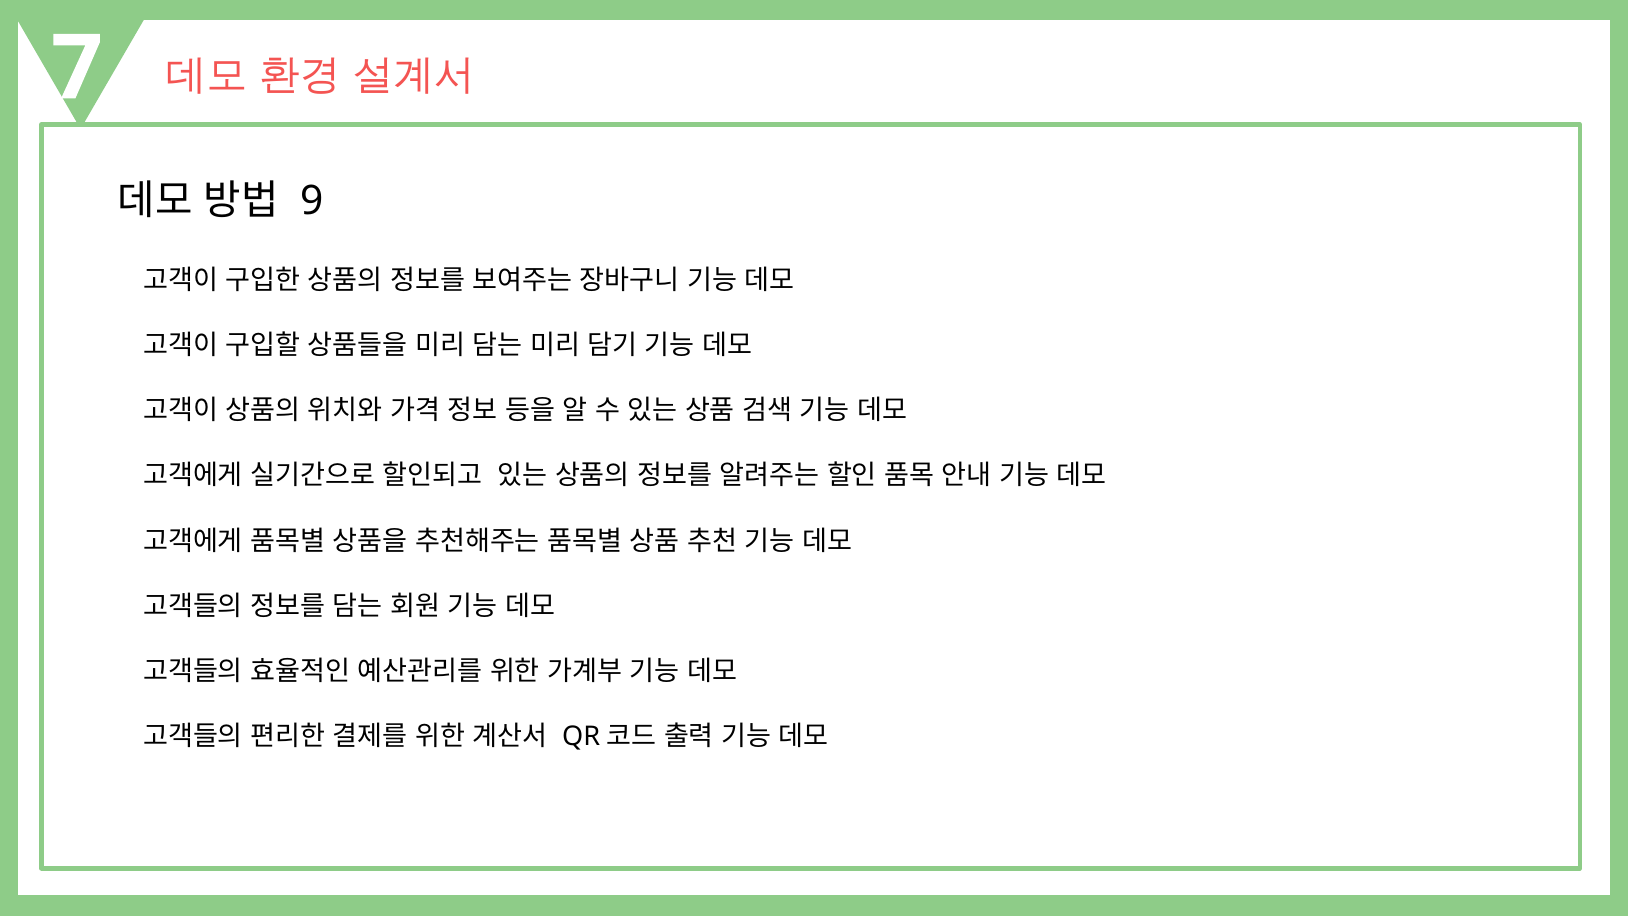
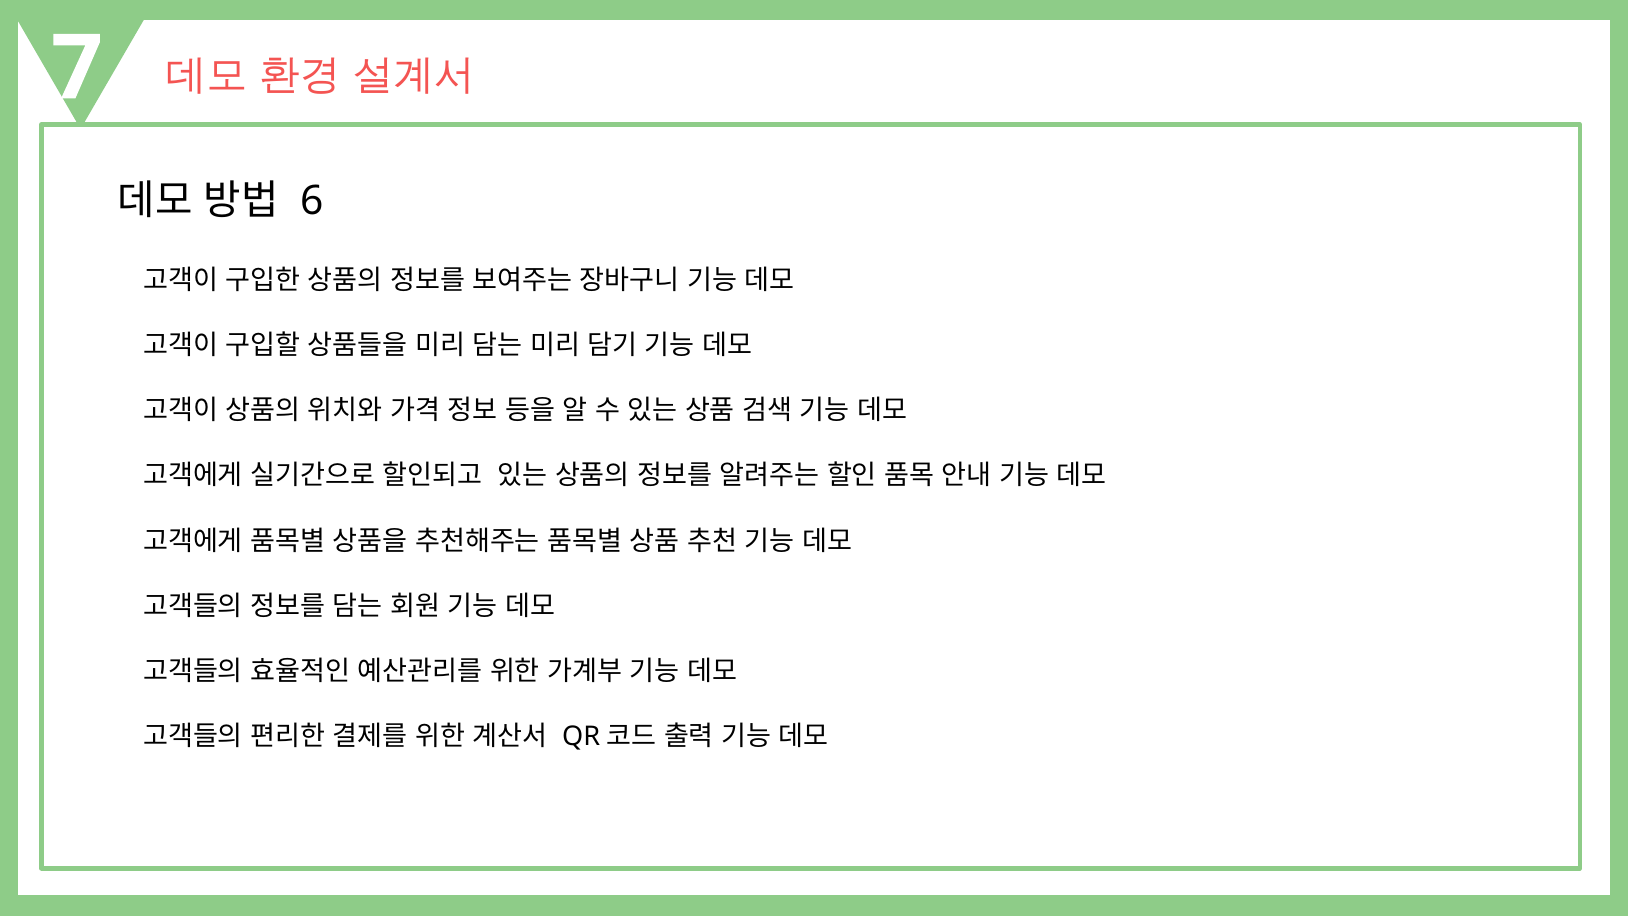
9: 9 -> 6 (312, 201)
